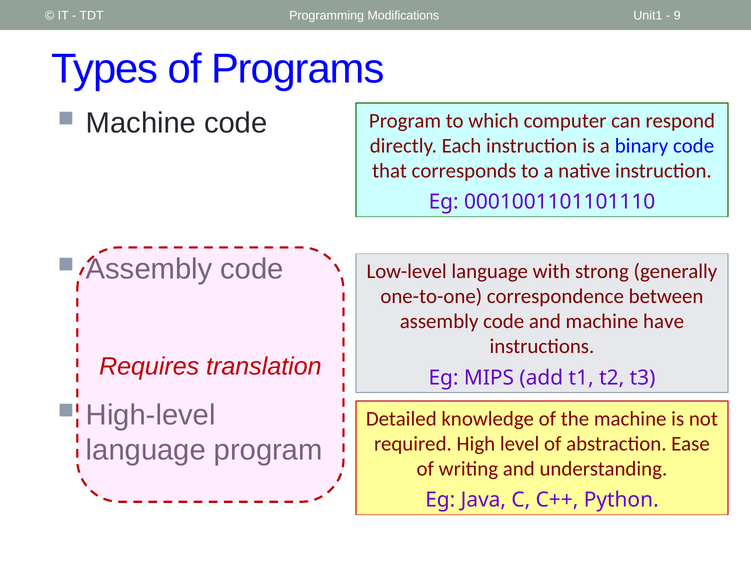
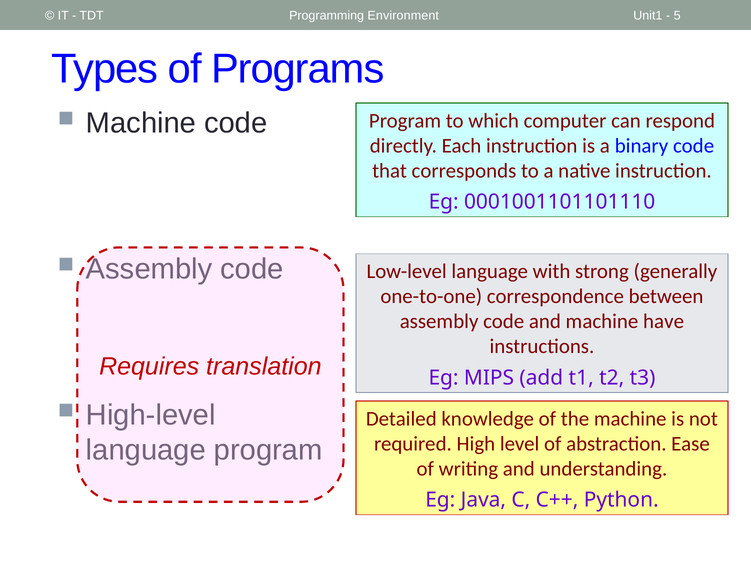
Modifications: Modifications -> Environment (403, 16)
9: 9 -> 5 (677, 16)
